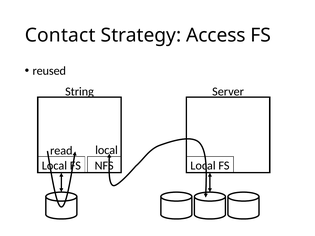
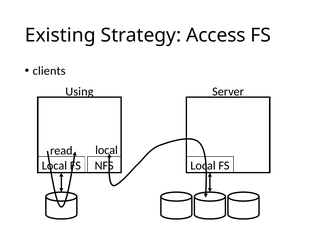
Contact: Contact -> Existing (60, 35)
reused: reused -> clients (49, 71)
String: String -> Using (79, 92)
